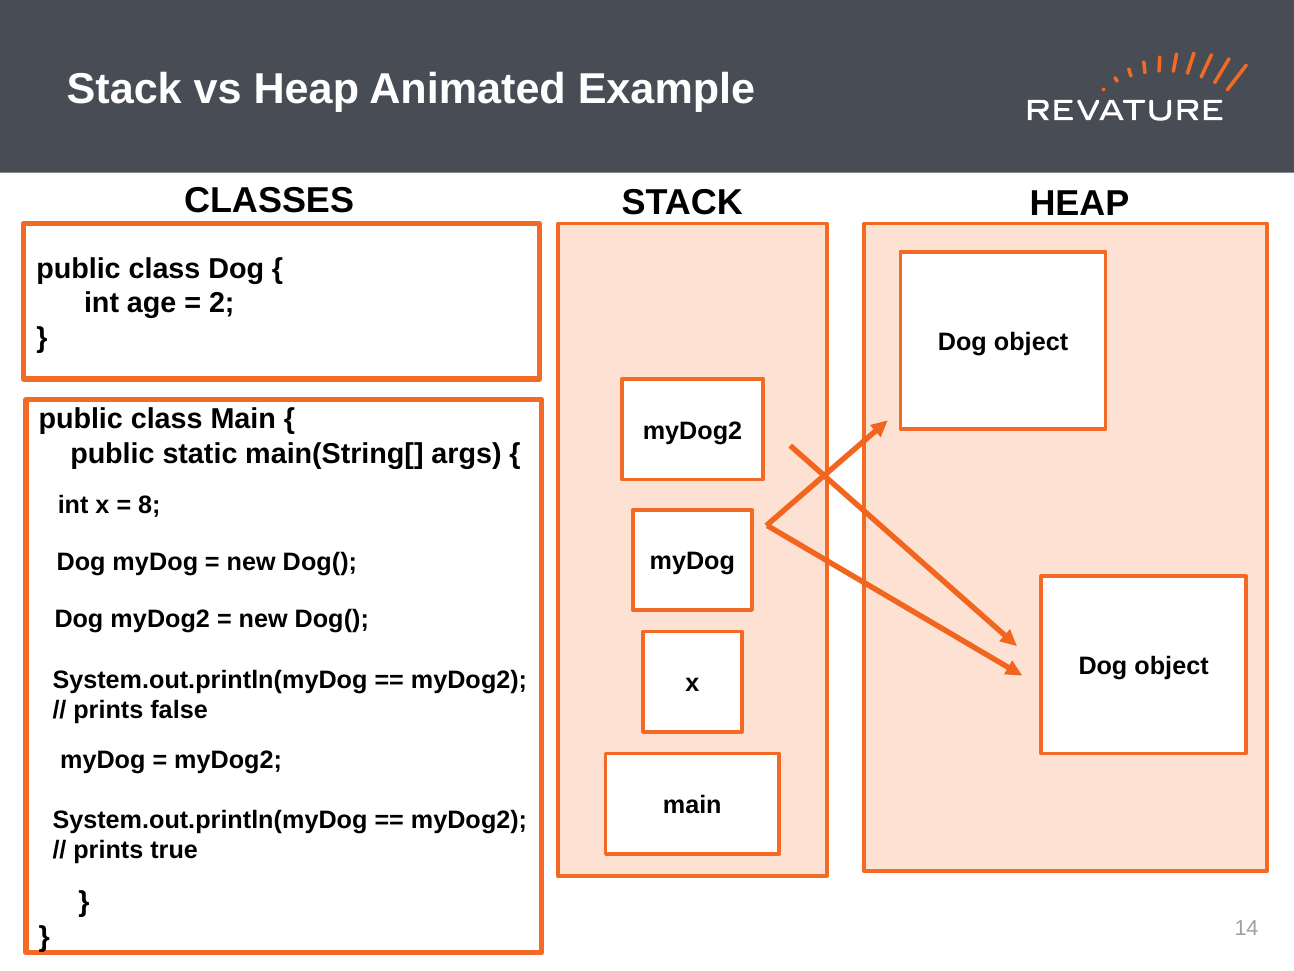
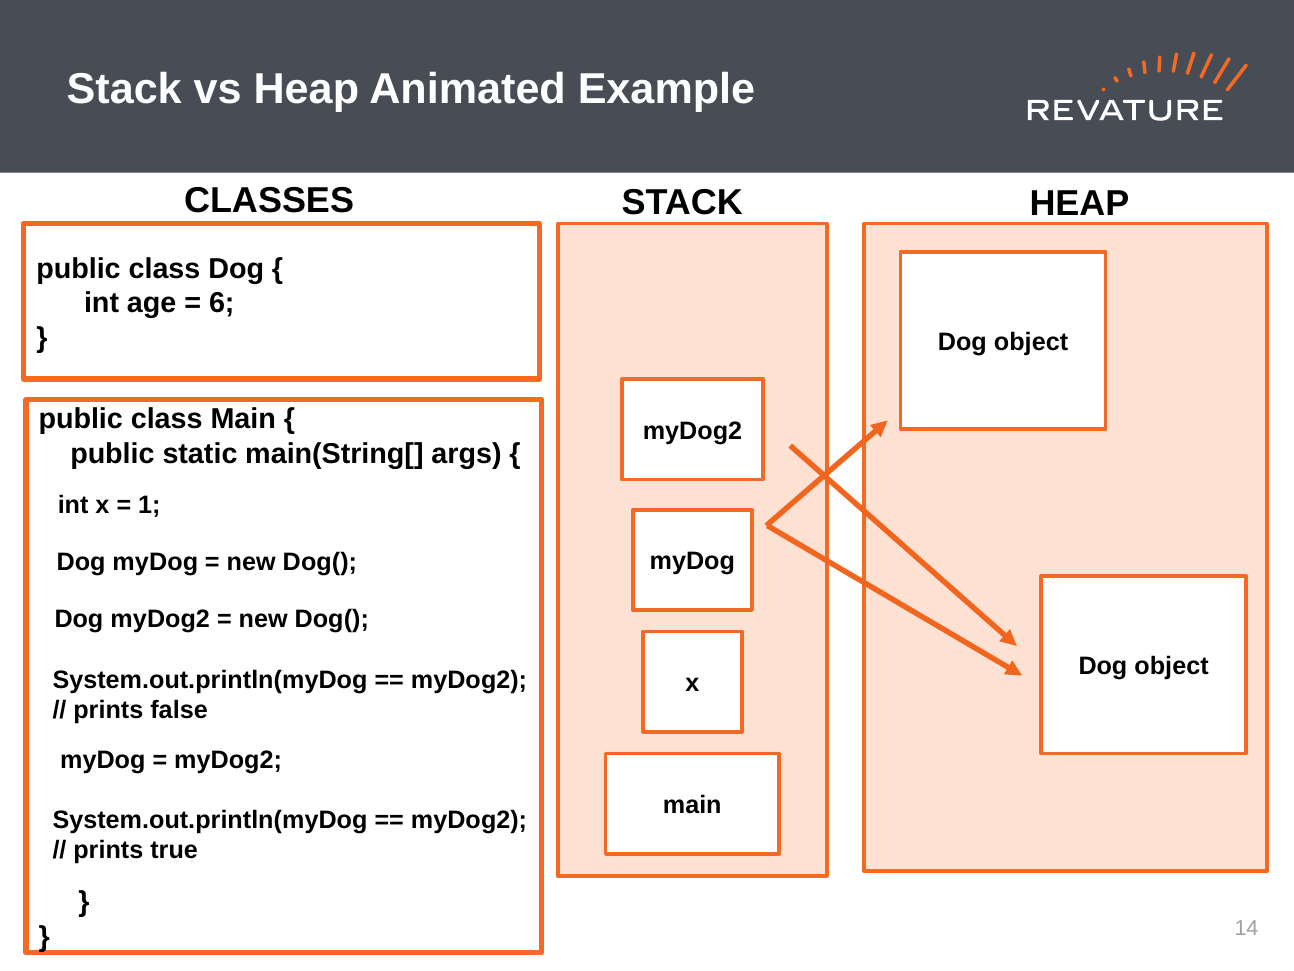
2: 2 -> 6 (222, 303)
8: 8 -> 1 (149, 505)
